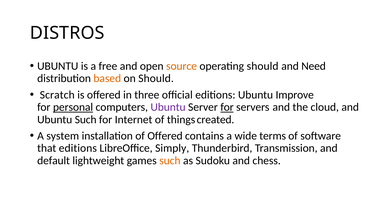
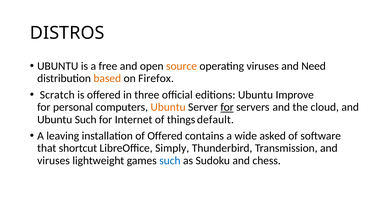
operating should: should -> viruses (263, 66)
on Should: Should -> Firefox (156, 79)
personal underline: present -> none (73, 107)
Ubuntu colour: purple -> orange (168, 107)
created: created -> default (215, 120)
system: system -> leaving (63, 136)
terms: terms -> asked (273, 136)
that editions: editions -> shortcut (78, 149)
default: default -> viruses (54, 161)
such colour: orange -> blue (170, 161)
